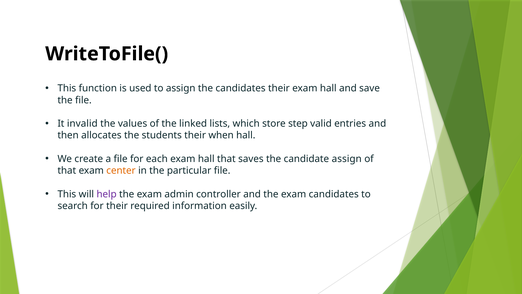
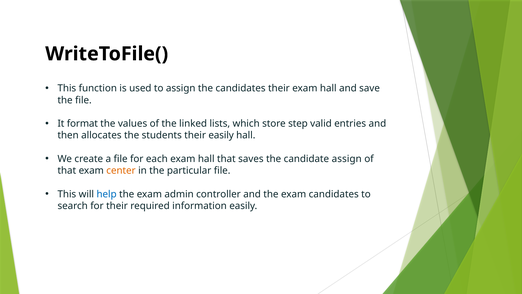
invalid: invalid -> format (82, 123)
their when: when -> easily (221, 135)
help colour: purple -> blue (107, 194)
